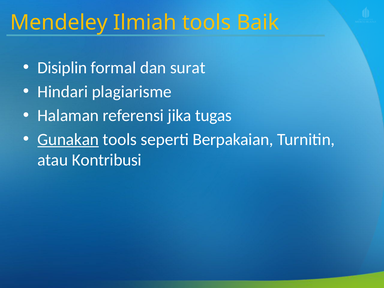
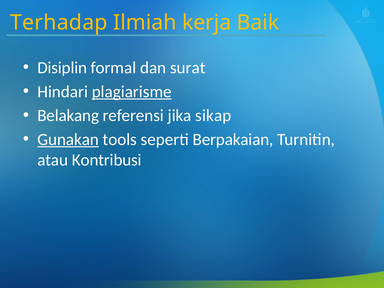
Mendeley: Mendeley -> Terhadap (59, 23)
Ilmiah tools: tools -> kerja (207, 23)
plagiarisme underline: none -> present (132, 92)
Halaman: Halaman -> Belakang (68, 116)
tugas: tugas -> sikap (213, 116)
